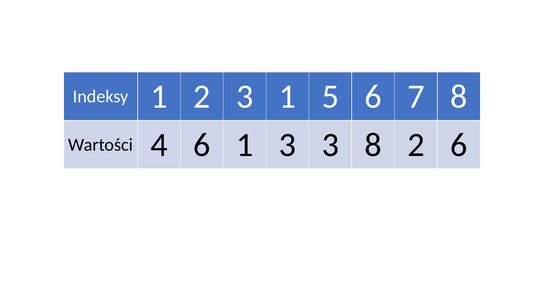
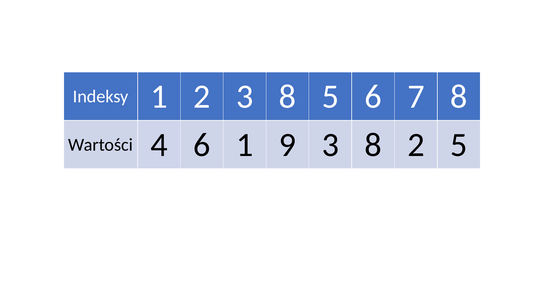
2 3 1: 1 -> 8 (288, 97)
1 3: 3 -> 9 (288, 145)
2 6: 6 -> 5 (459, 145)
